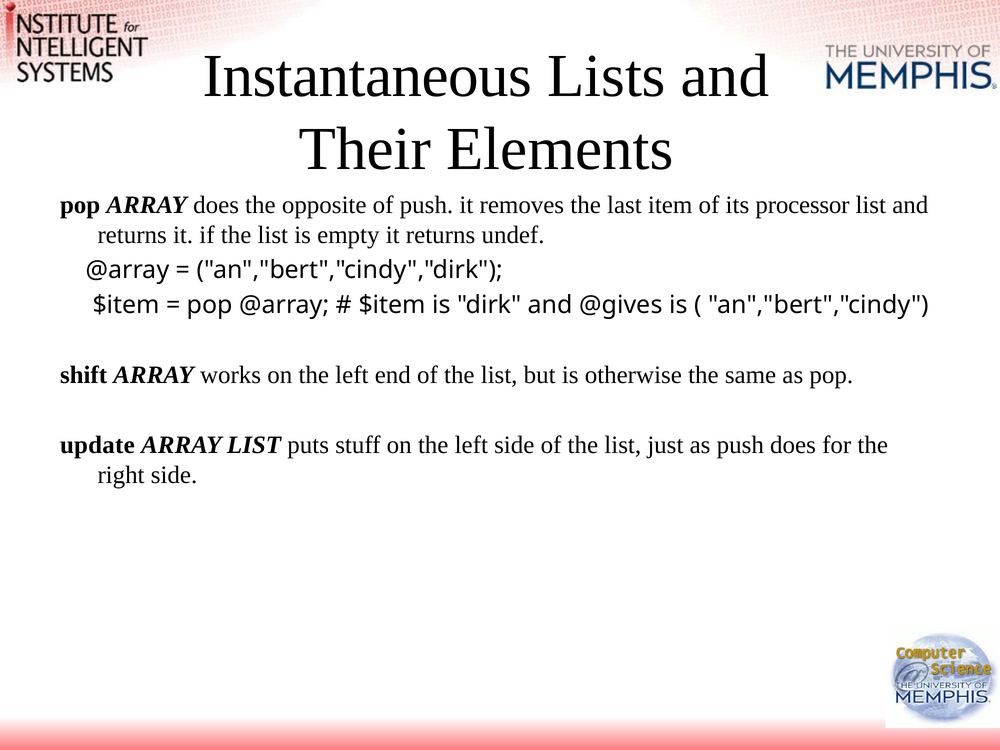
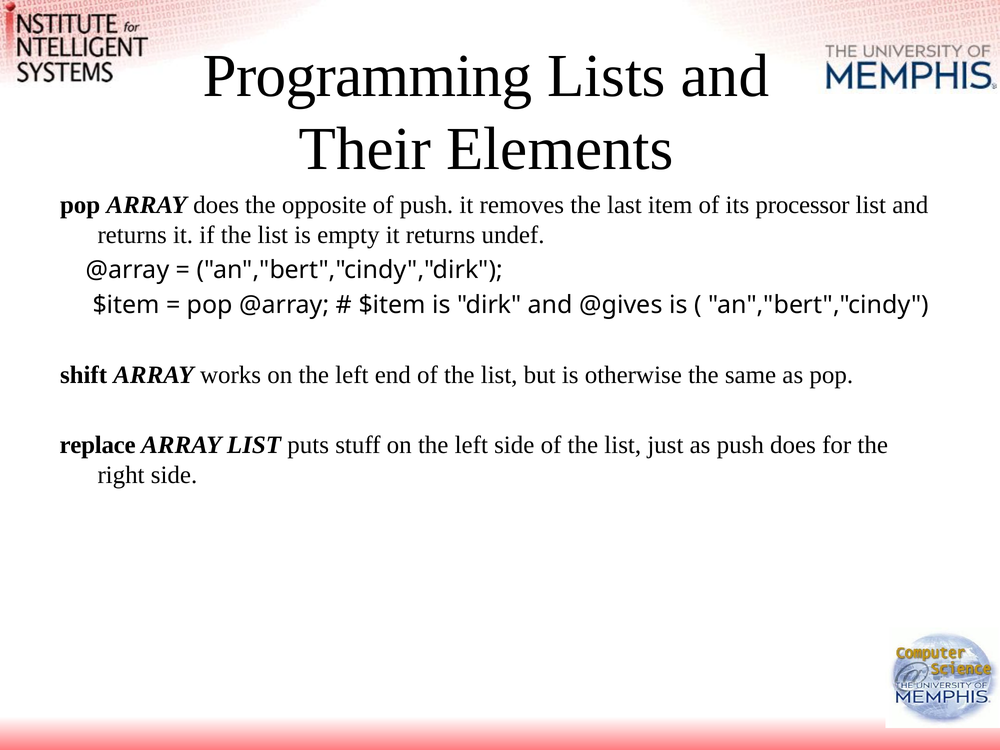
Instantaneous: Instantaneous -> Programming (368, 76)
update: update -> replace (98, 445)
